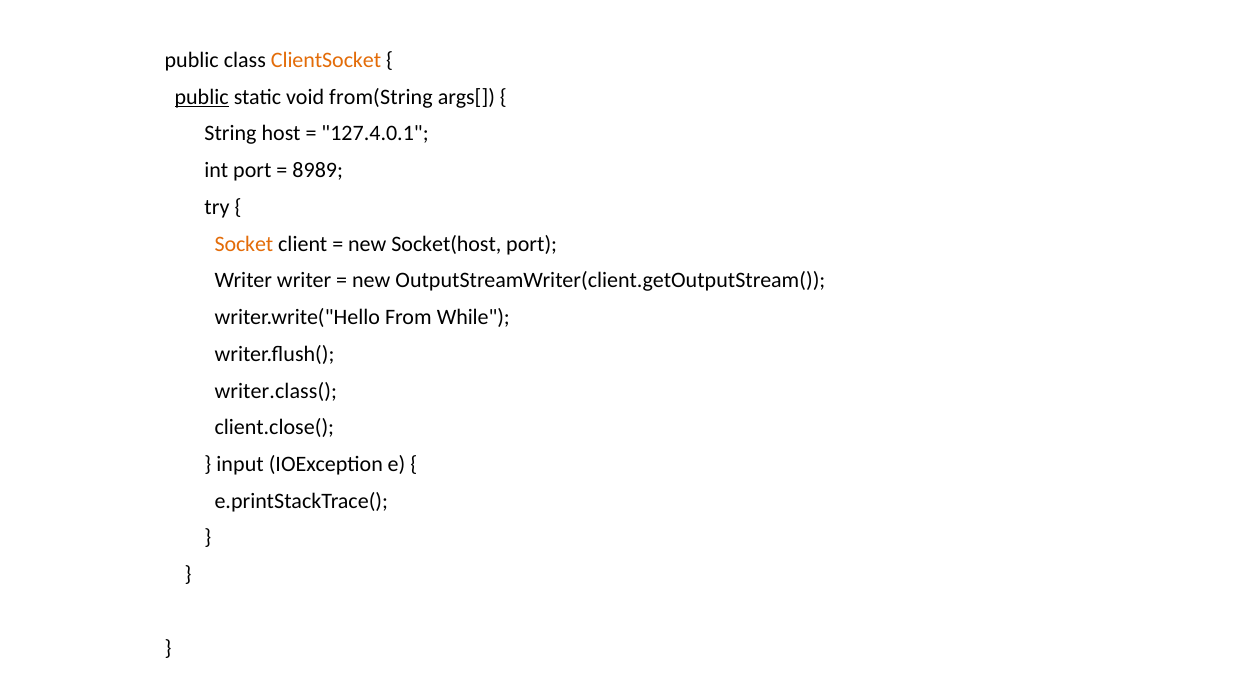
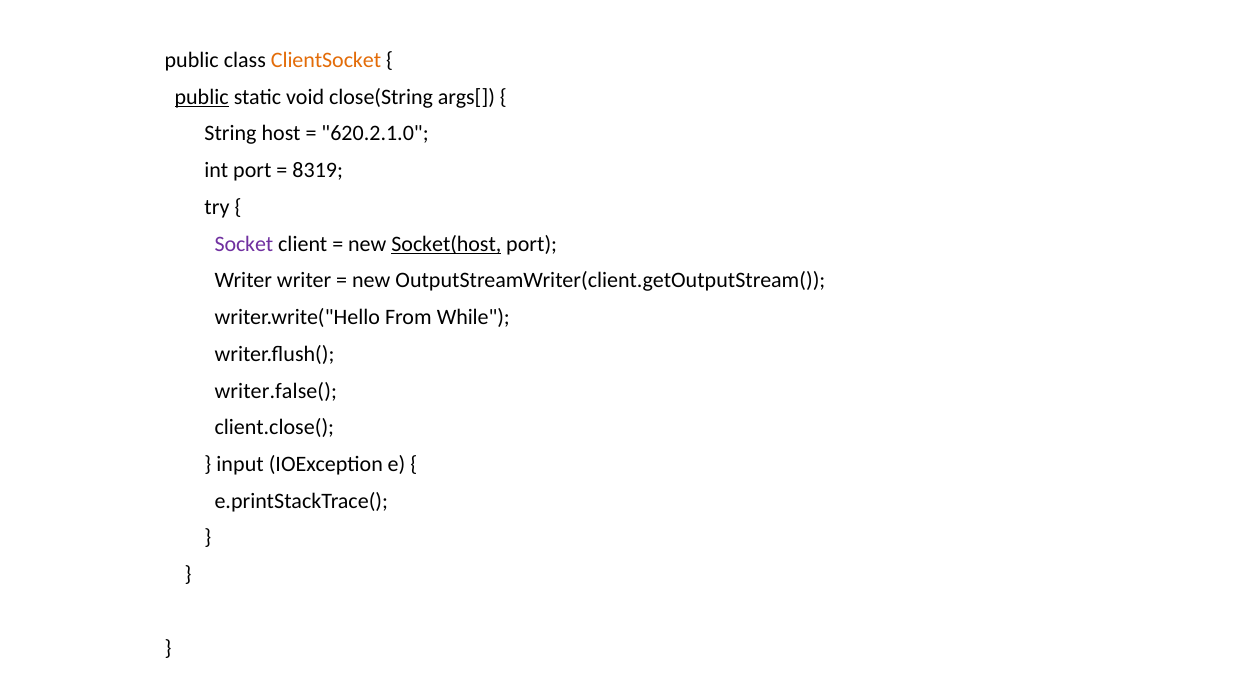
from(String: from(String -> close(String (381, 97)
127.4.0.1: 127.4.0.1 -> 620.2.1.0 (375, 134)
8989: 8989 -> 8319 (318, 170)
Socket colour: orange -> purple (244, 244)
Socket(host underline: none -> present (446, 244)
writer.class(: writer.class( -> writer.false( (276, 391)
